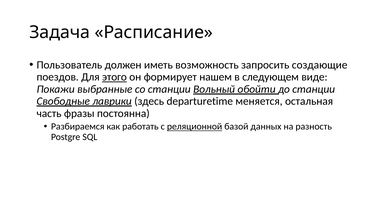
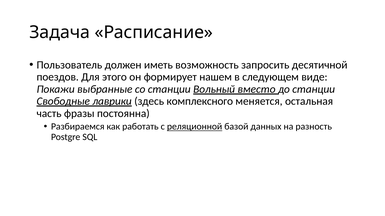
создающие: создающие -> десятичной (320, 65)
этого underline: present -> none (114, 77)
обойти: обойти -> вместо (257, 89)
departuretime: departuretime -> комплексного (200, 101)
